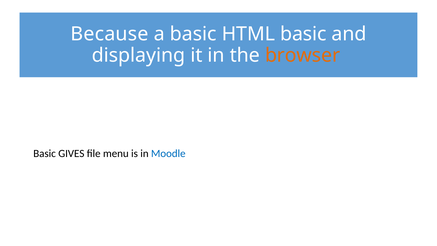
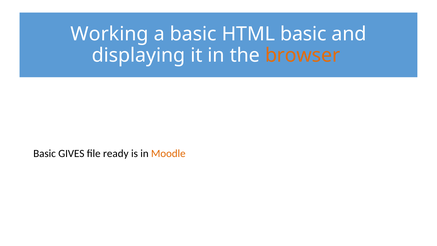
Because: Because -> Working (110, 34)
menu: menu -> ready (116, 153)
Moodle colour: blue -> orange (168, 153)
